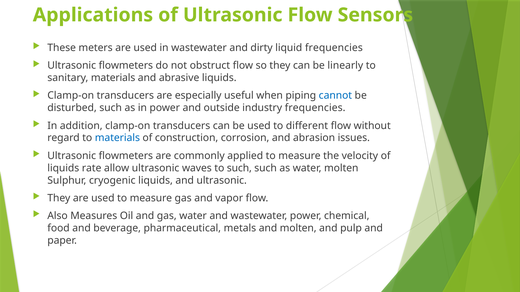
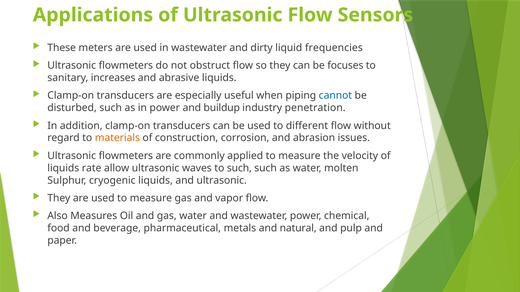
linearly: linearly -> focuses (345, 66)
sanitary materials: materials -> increases (113, 78)
outside: outside -> buildup (222, 108)
industry frequencies: frequencies -> penetration (315, 108)
materials colour: blue -> orange (117, 138)
and molten: molten -> natural (298, 228)
